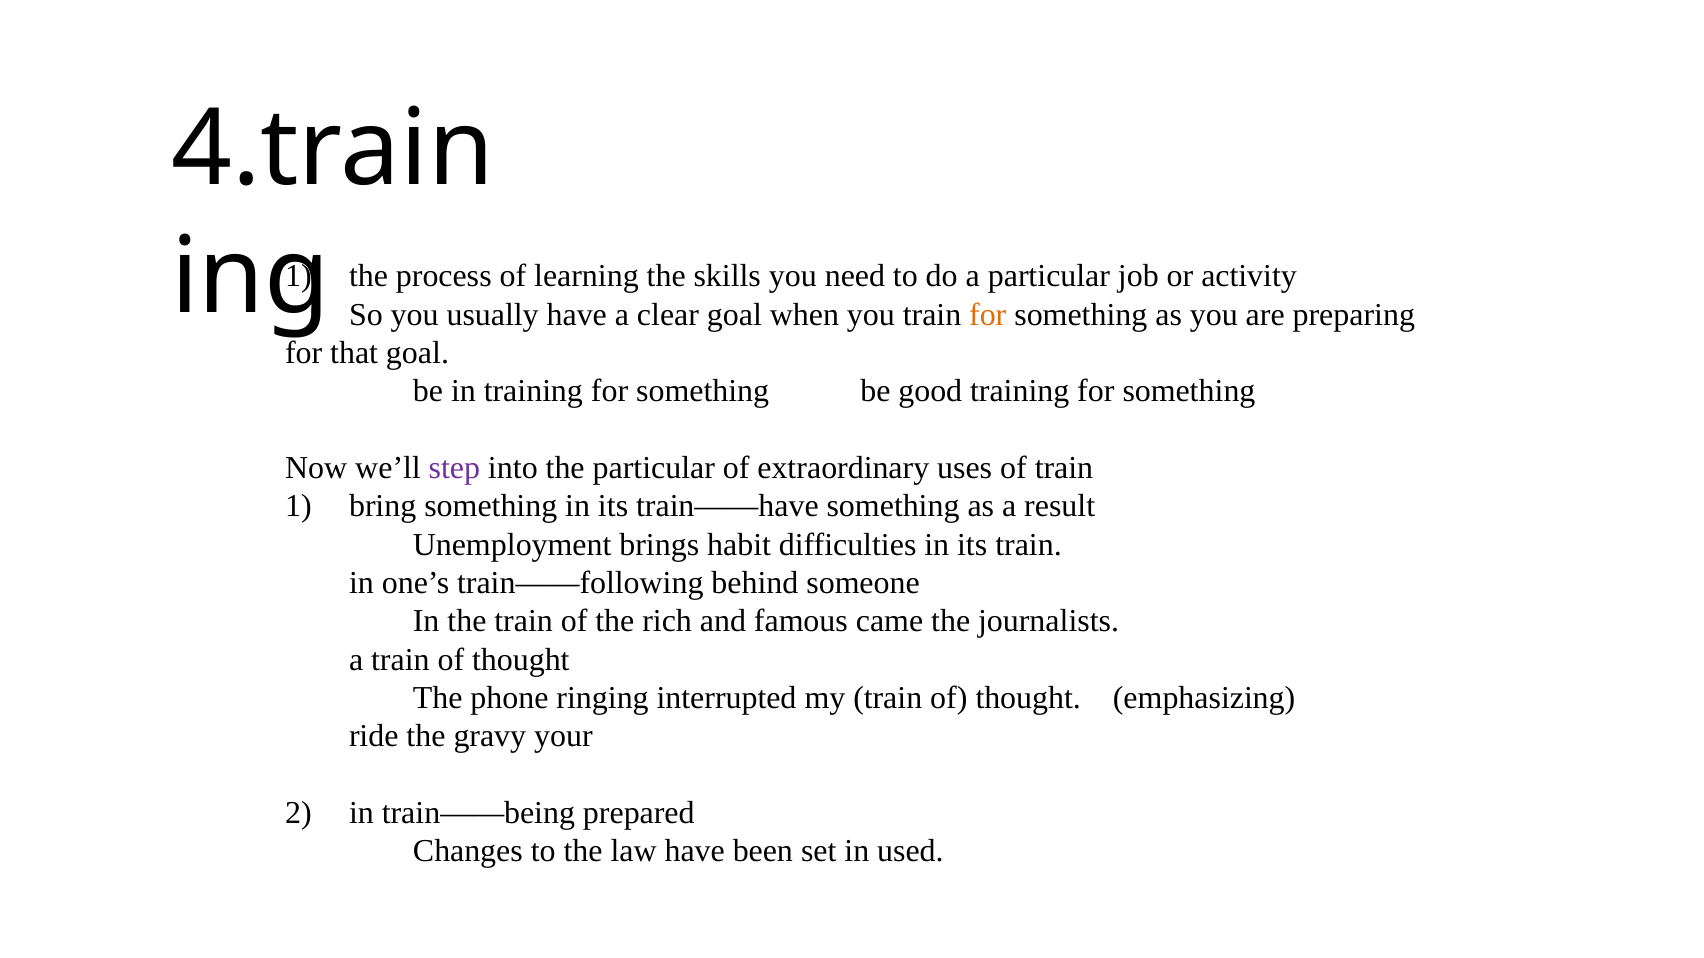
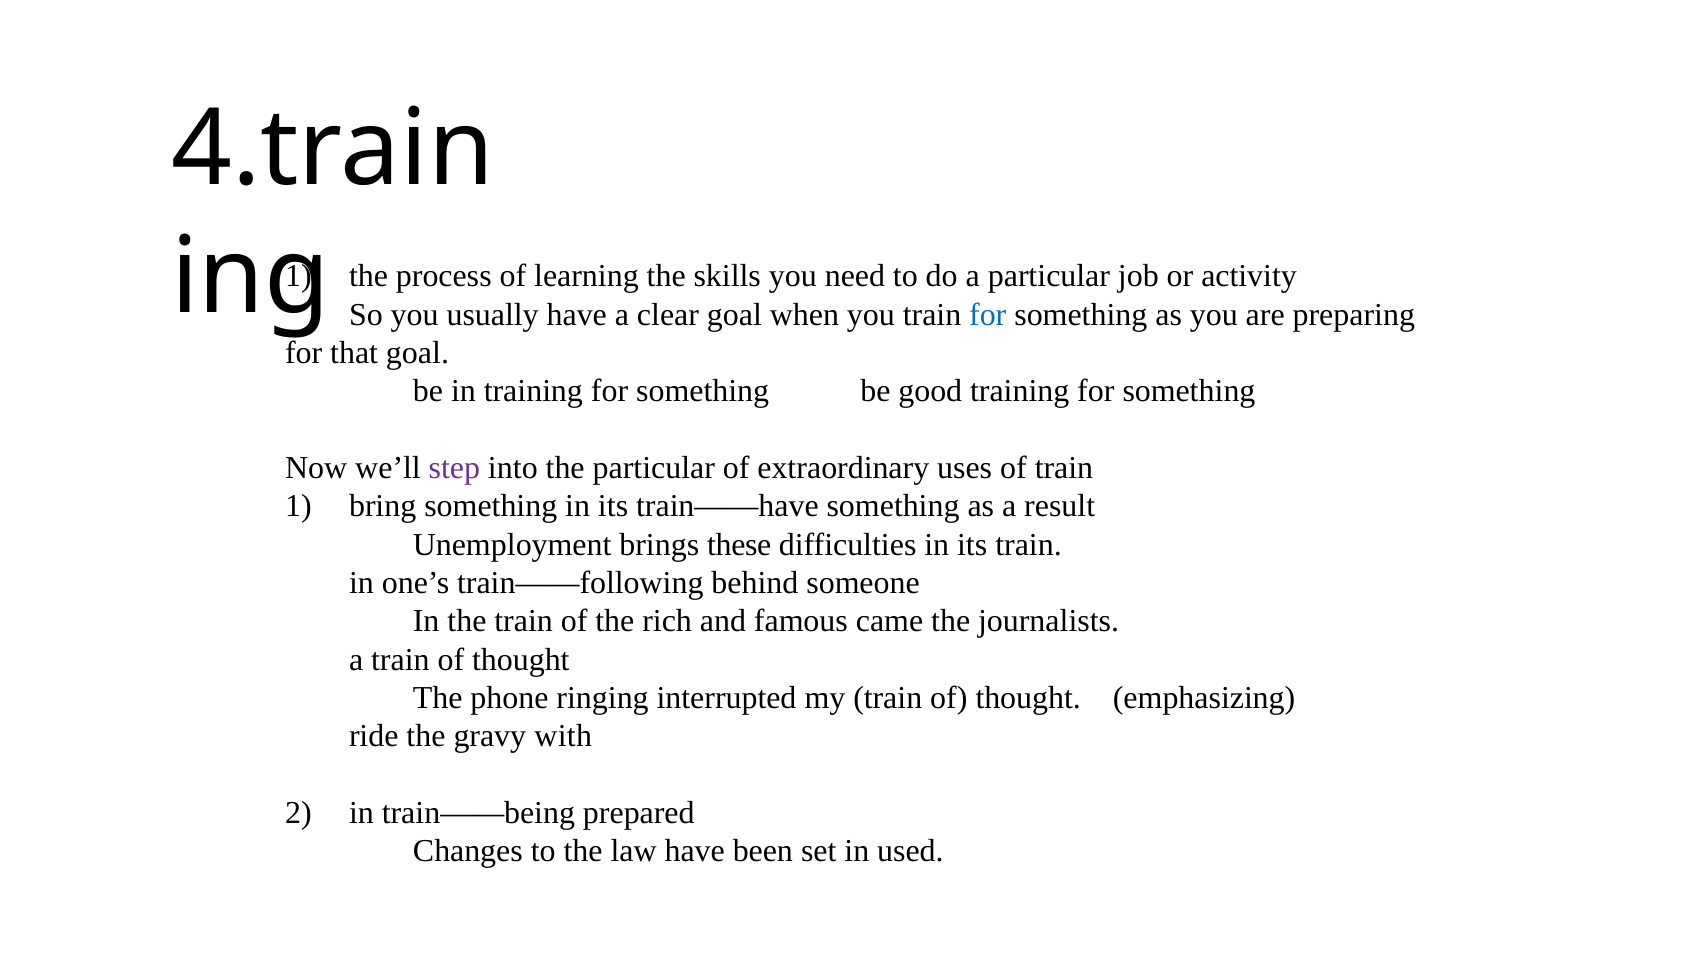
for colour: orange -> blue (988, 315)
habit: habit -> these (739, 545)
your: your -> with (563, 737)
